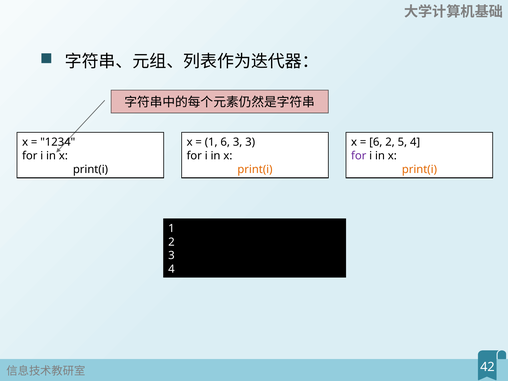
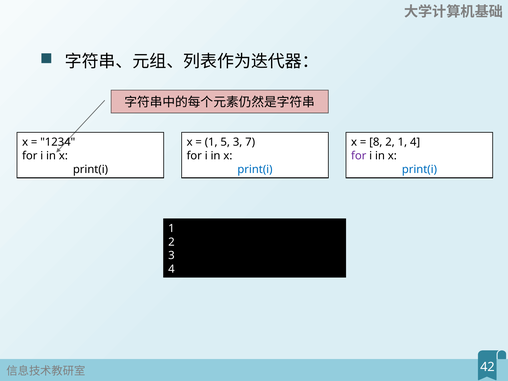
1 6: 6 -> 5 (225, 142)
3 3: 3 -> 7 (250, 142)
6: 6 -> 8 (376, 142)
2 5: 5 -> 1 (402, 142)
print(i colour: orange -> blue (255, 169)
print(i colour: orange -> blue (419, 169)
